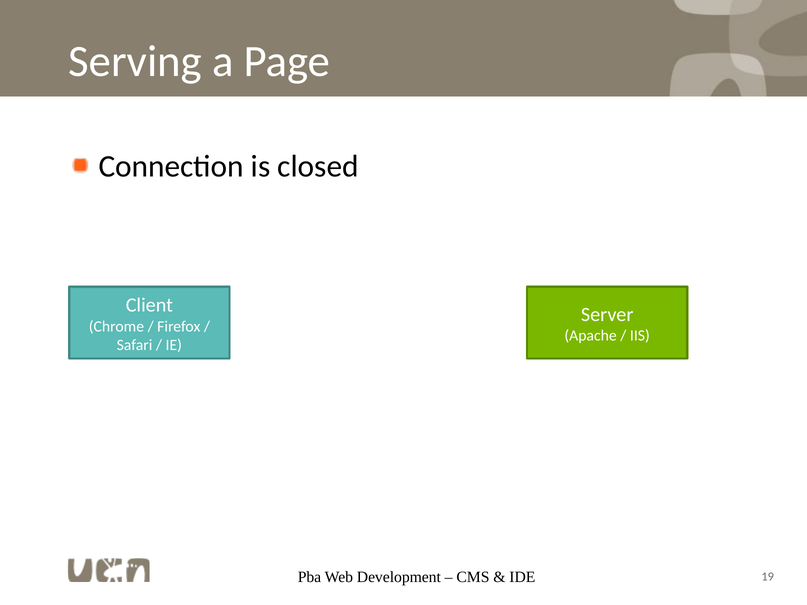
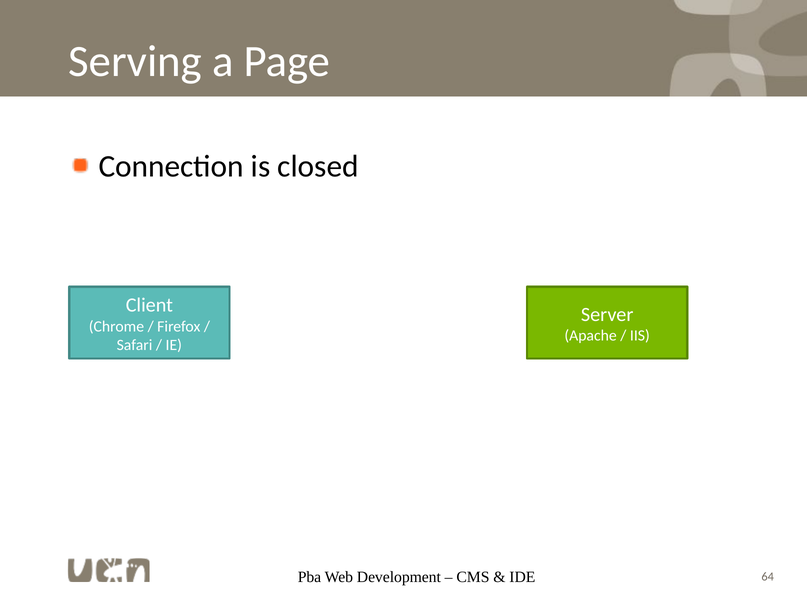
19: 19 -> 64 (768, 577)
